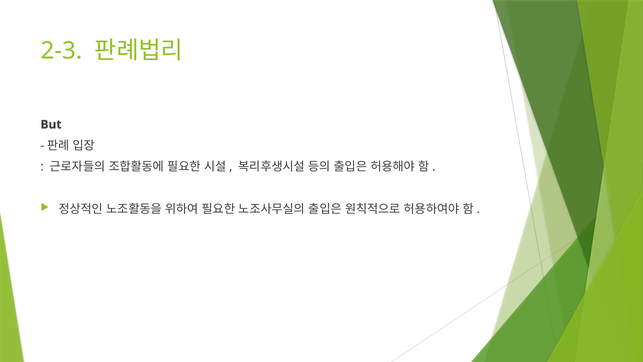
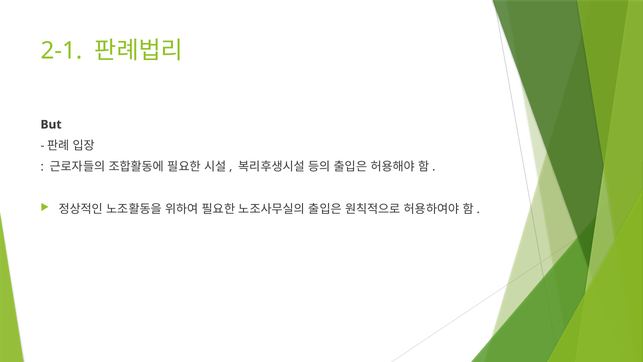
2-3: 2-3 -> 2-1 (61, 51)
